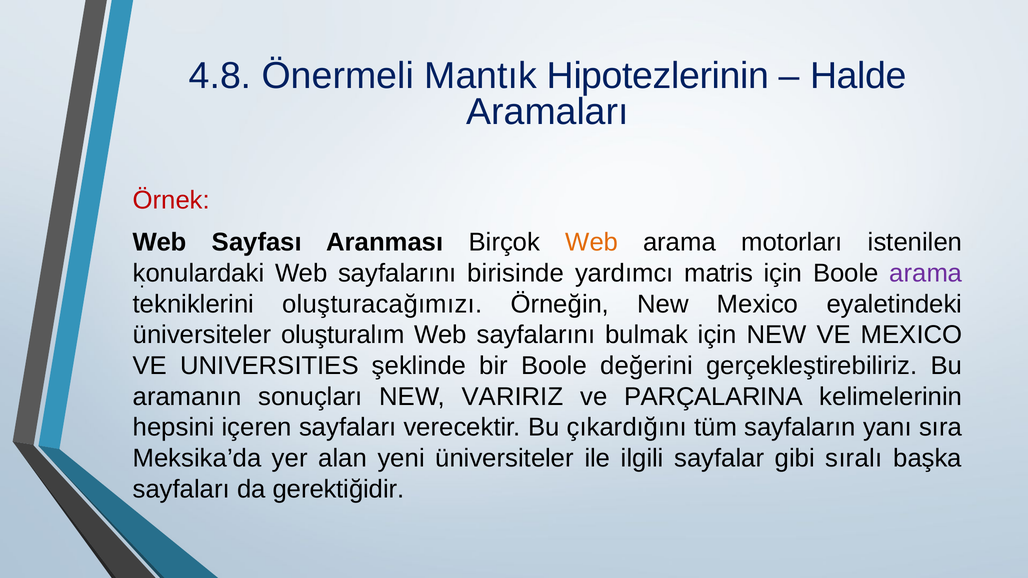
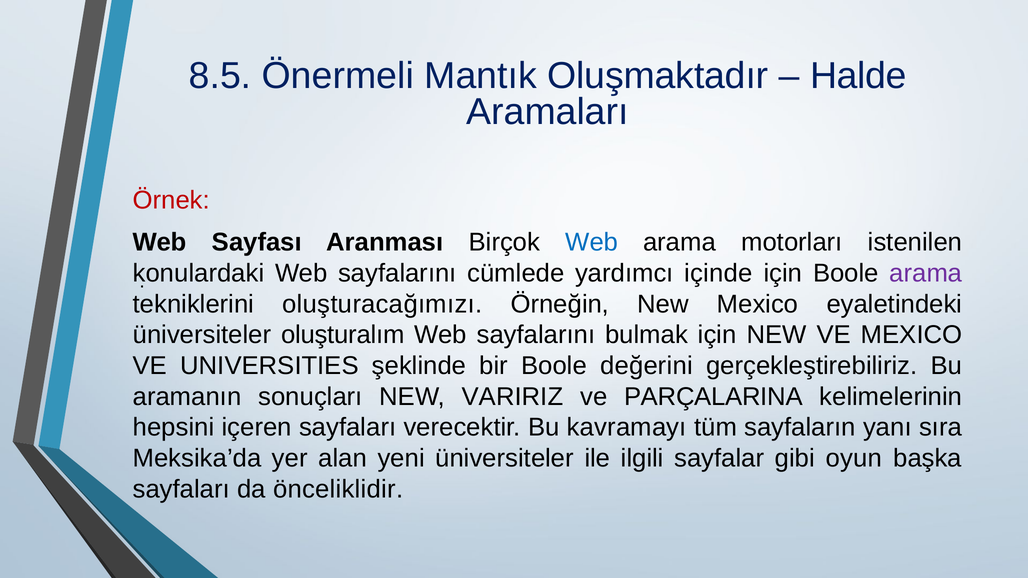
4.8: 4.8 -> 8.5 (220, 76)
Hipotezlerinin: Hipotezlerinin -> Oluşmaktadır (658, 76)
Web colour: orange -> blue (592, 243)
birisinde: birisinde -> cümlede (516, 273)
matris: matris -> içinde (718, 273)
çıkardığını: çıkardığını -> kavramayı (627, 428)
sıralı: sıralı -> oyun (854, 458)
gerektiğidir: gerektiğidir -> önceliklidir (338, 489)
